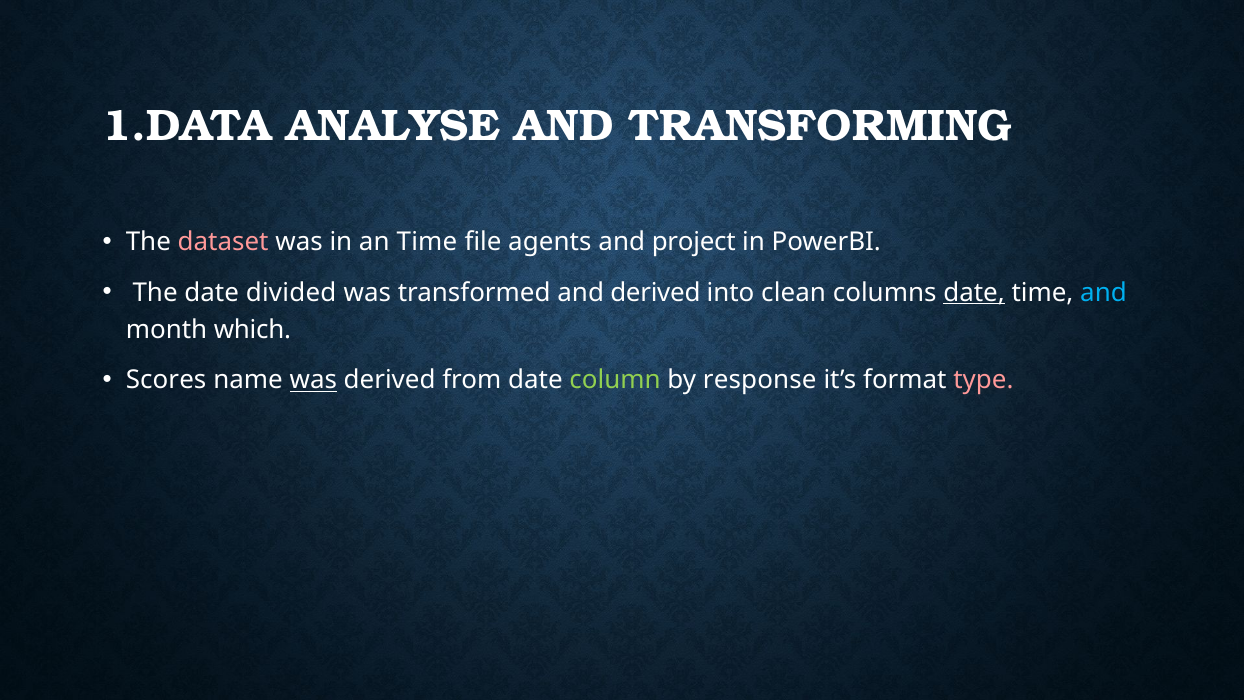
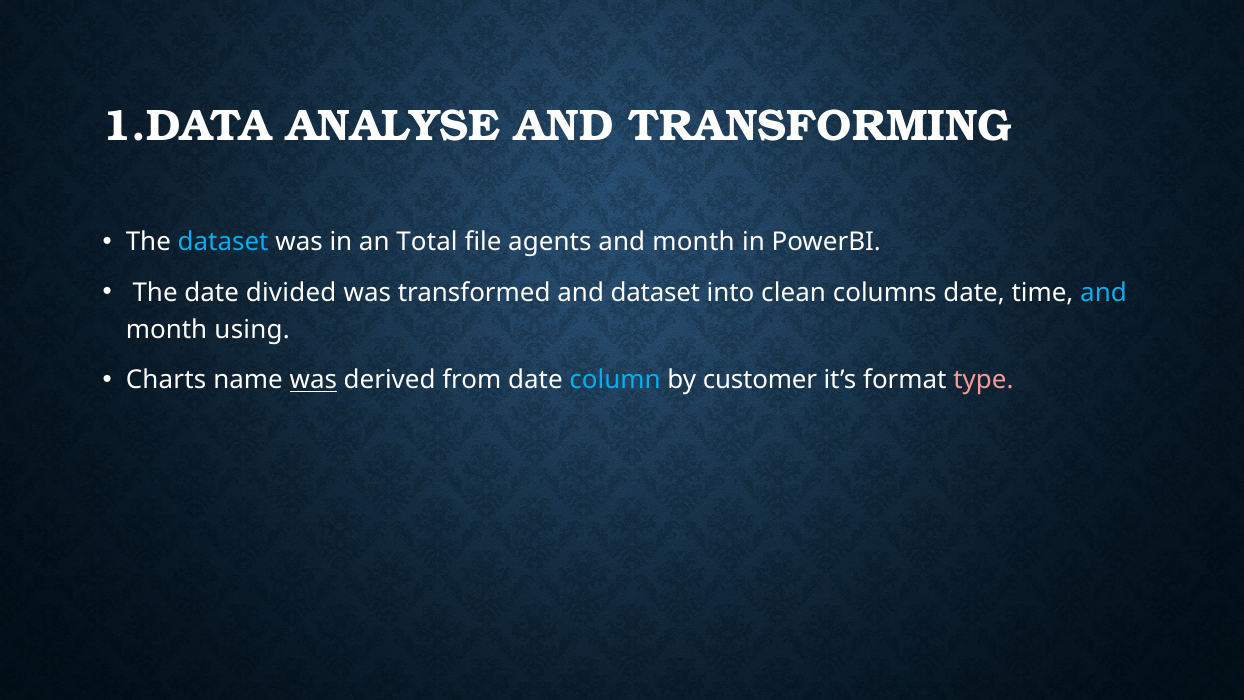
dataset colour: pink -> light blue (223, 242)
an Time: Time -> Total (427, 242)
project: project -> month (693, 242)
and derived: derived -> dataset (655, 292)
date underline: present -> none (974, 292)
which: which -> using (252, 330)
Scores: Scores -> Charts (166, 380)
column colour: light green -> light blue (615, 380)
response: response -> customer (760, 380)
